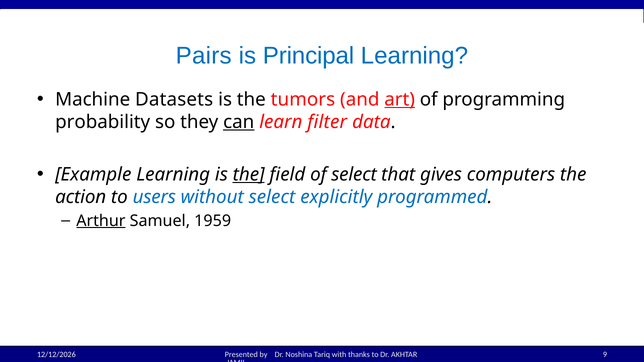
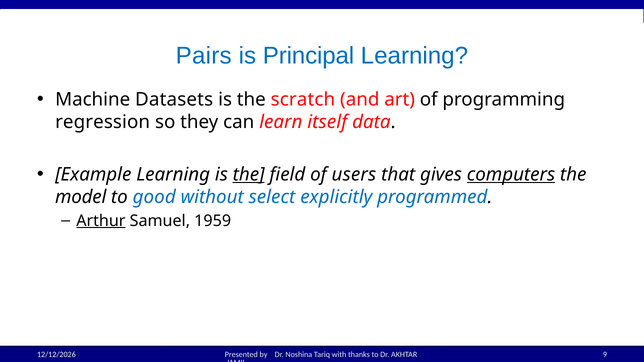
tumors: tumors -> scratch (303, 99)
art underline: present -> none (400, 99)
probability: probability -> regression (103, 122)
can underline: present -> none (239, 122)
filter: filter -> itself (327, 122)
of select: select -> users (354, 175)
computers underline: none -> present (511, 175)
action: action -> model (81, 197)
users: users -> good (154, 197)
